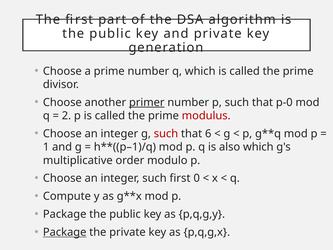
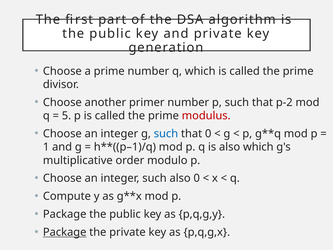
primer underline: present -> none (147, 102)
p-0: p-0 -> p-2 (284, 102)
2: 2 -> 5 (66, 116)
such colour: red -> blue (166, 134)
that 6: 6 -> 0 (208, 134)
such first: first -> also (180, 178)
